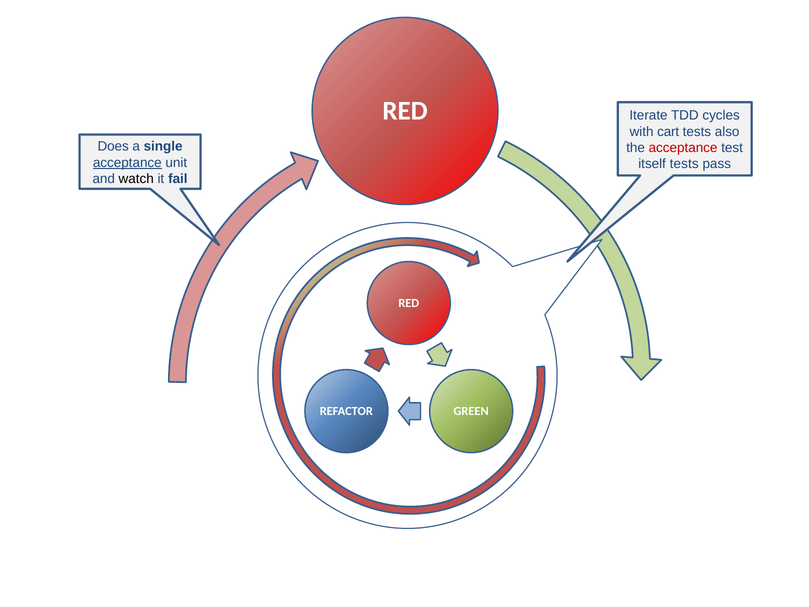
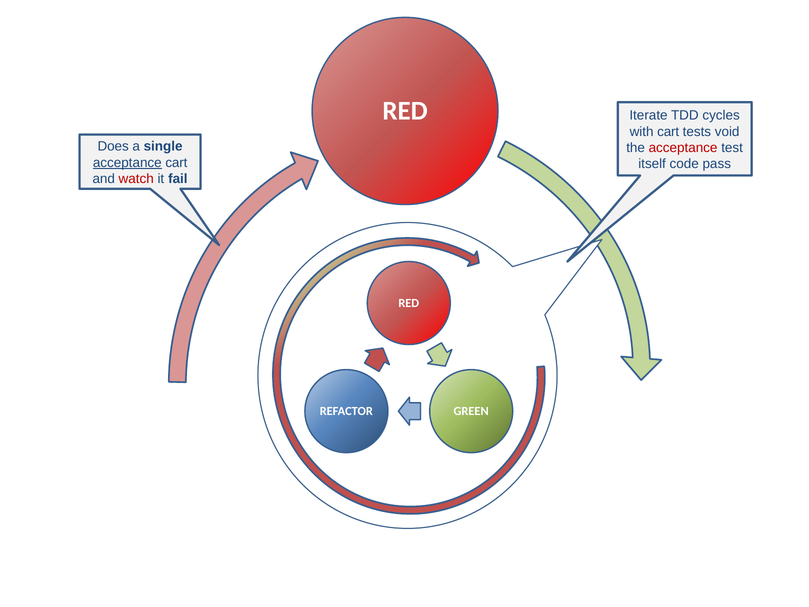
also: also -> void (727, 132)
acceptance unit: unit -> cart (176, 163)
itself tests: tests -> code (684, 164)
watch colour: black -> red (136, 179)
